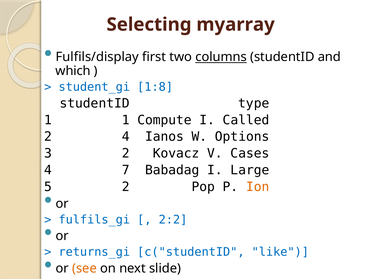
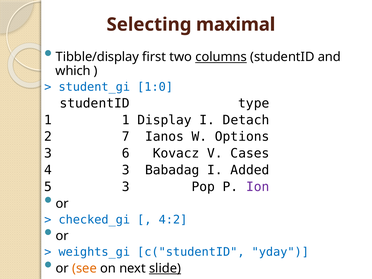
myarray: myarray -> maximal (236, 25)
Fulfils/display: Fulfils/display -> Tibble/display (97, 57)
1:8: 1:8 -> 1:0 (155, 87)
Compute: Compute -> Display (165, 120)
Called: Called -> Detach (246, 120)
2 4: 4 -> 7 (126, 137)
3 2: 2 -> 6 (126, 153)
4 7: 7 -> 3 (126, 170)
Large: Large -> Added (250, 170)
5 2: 2 -> 3 (126, 187)
Ion colour: orange -> purple (258, 187)
fulfils_gi: fulfils_gi -> checked_gi (94, 220)
2:2: 2:2 -> 4:2 (173, 220)
returns_gi: returns_gi -> weights_gi (94, 252)
like: like -> yday (280, 252)
slide underline: none -> present (165, 268)
